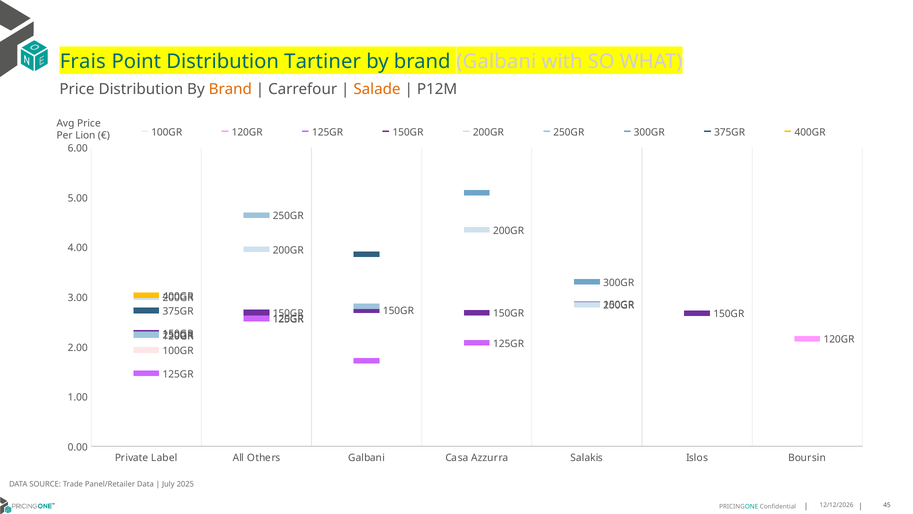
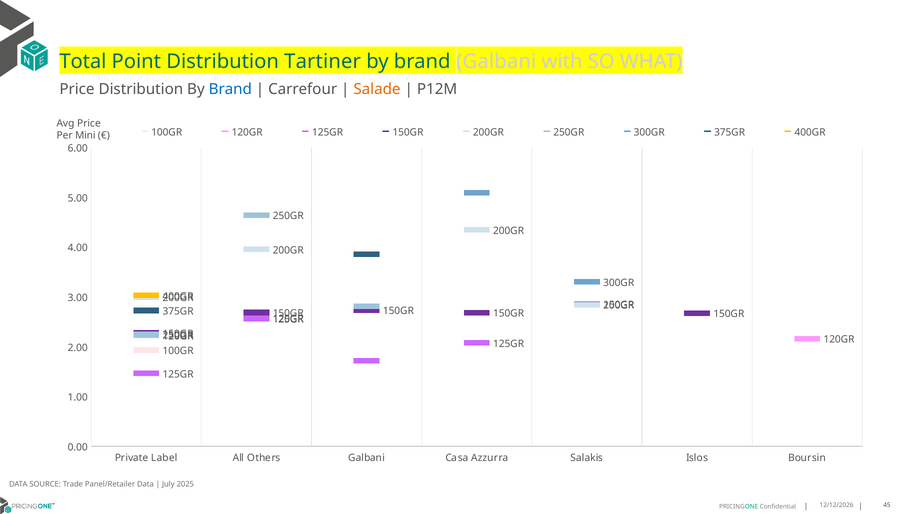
Frais: Frais -> Total (83, 61)
Brand colour: orange -> blue (230, 89)
Lion: Lion -> Mini (85, 136)
